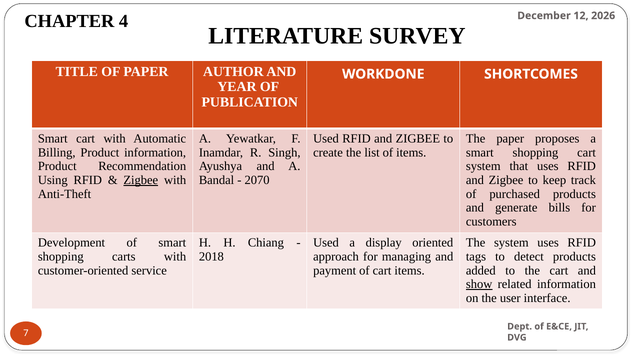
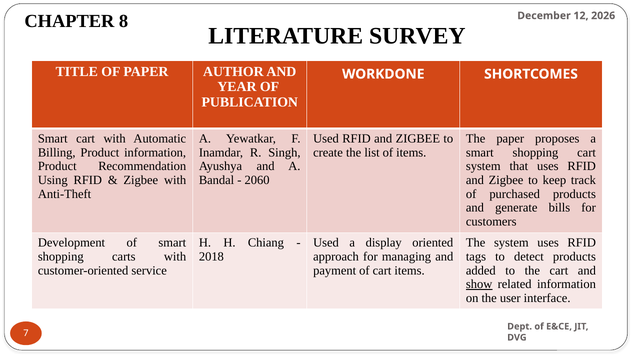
4: 4 -> 8 (124, 21)
Zigbee underline: present -> none (141, 180)
2070: 2070 -> 2060 (257, 180)
